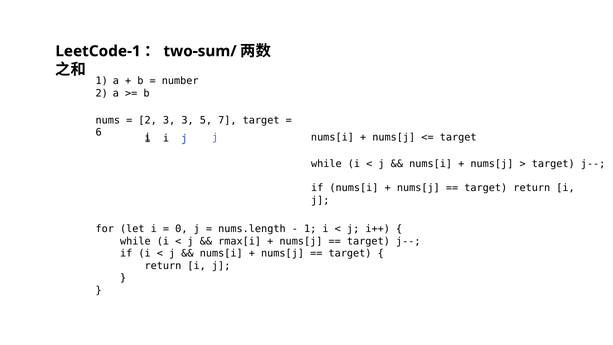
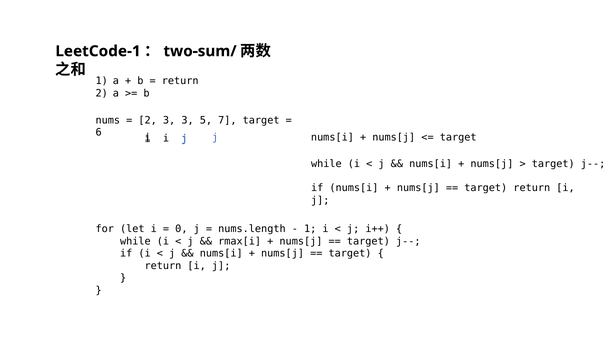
number: number -> return (180, 81)
